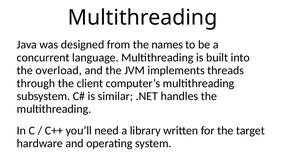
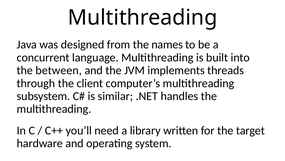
overload: overload -> between (59, 70)
